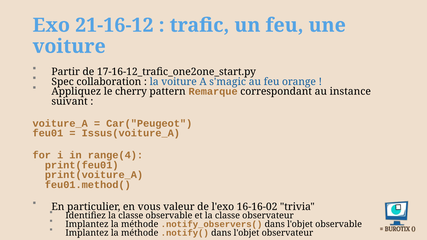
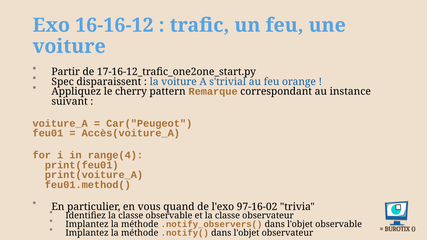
21-16-12: 21-16-12 -> 16-16-12 (114, 25)
collaboration: collaboration -> disparaissent (109, 82)
s'magic: s'magic -> s'trivial (228, 82)
Issus(voiture_A: Issus(voiture_A -> Accès(voiture_A (131, 133)
valeur: valeur -> quand (179, 207)
16-16-02: 16-16-02 -> 97-16-02 (257, 207)
